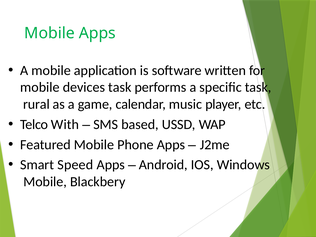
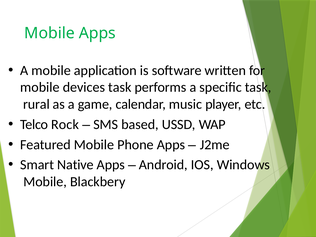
With: With -> Rock (65, 124)
Speed: Speed -> Native (75, 165)
